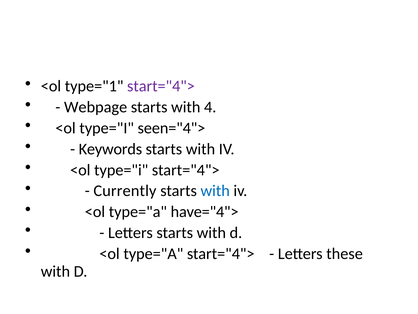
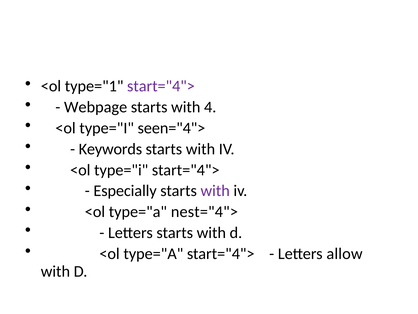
Currently: Currently -> Especially (125, 191)
with colour: blue -> purple (215, 191)
have="4">: have="4"> -> nest="4"> (204, 212)
these: these -> allow (345, 253)
